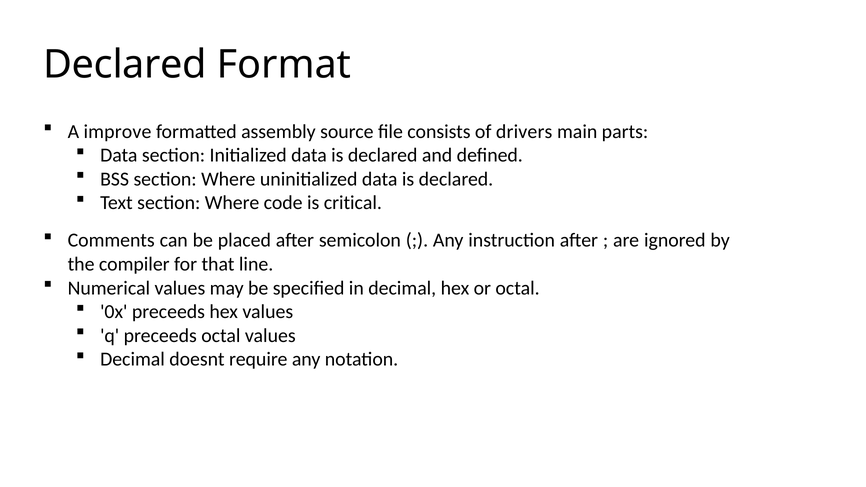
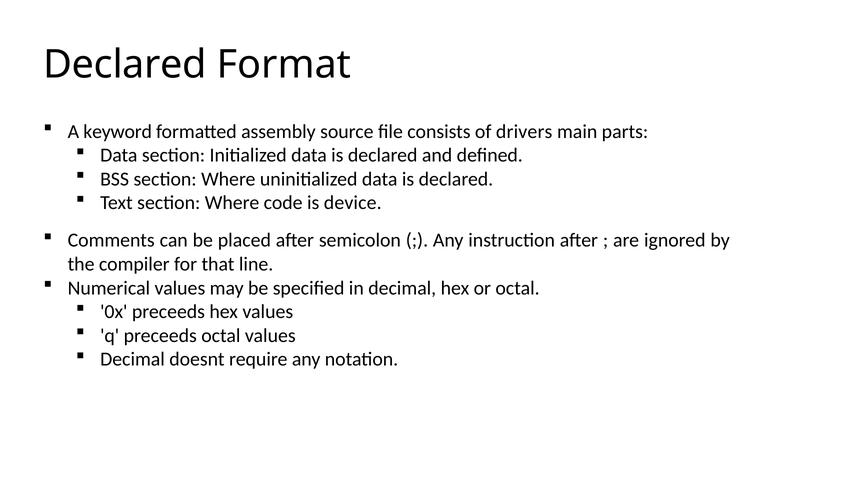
improve: improve -> keyword (118, 132)
critical: critical -> device (353, 203)
